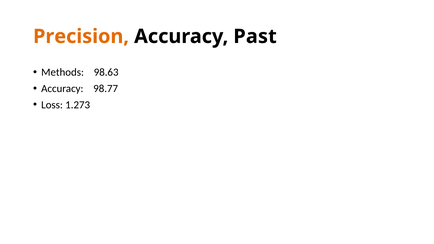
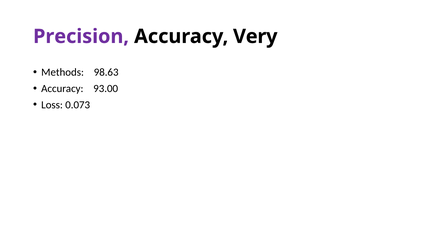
Precision colour: orange -> purple (81, 36)
Past: Past -> Very (255, 36)
98.77: 98.77 -> 93.00 (106, 89)
1.273: 1.273 -> 0.073 (78, 105)
